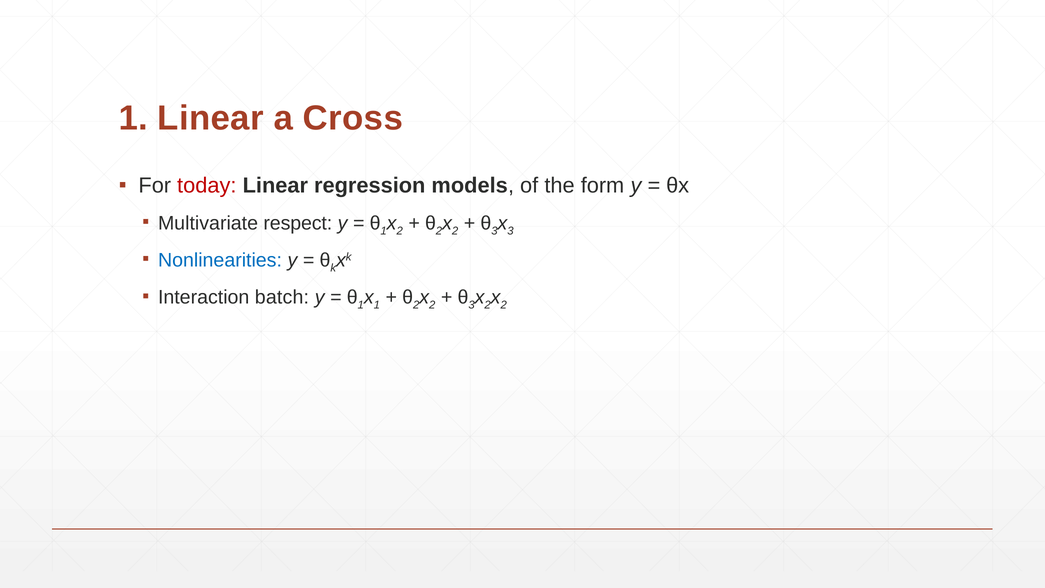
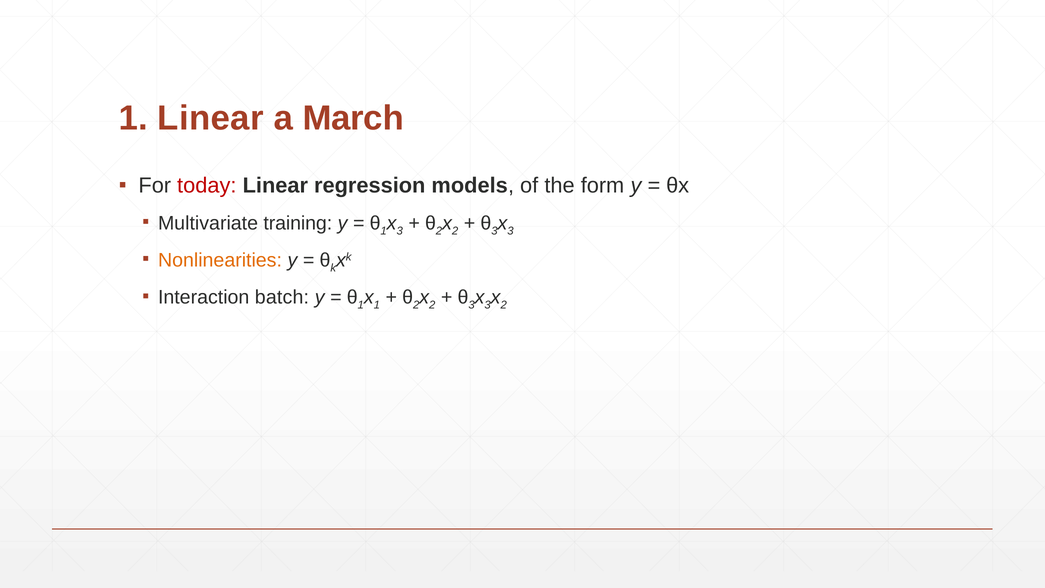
Cross: Cross -> March (353, 118)
respect: respect -> training (298, 223)
2: 2 -> 3 (400, 231)
Nonlinearities colour: blue -> orange (220, 260)
2: 2 -> 3 (488, 305)
